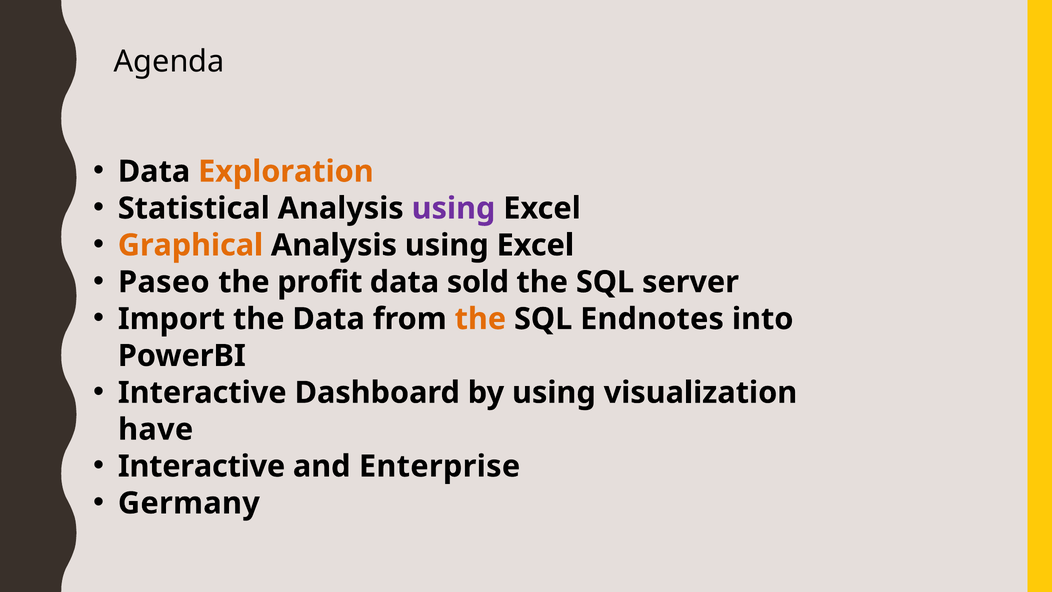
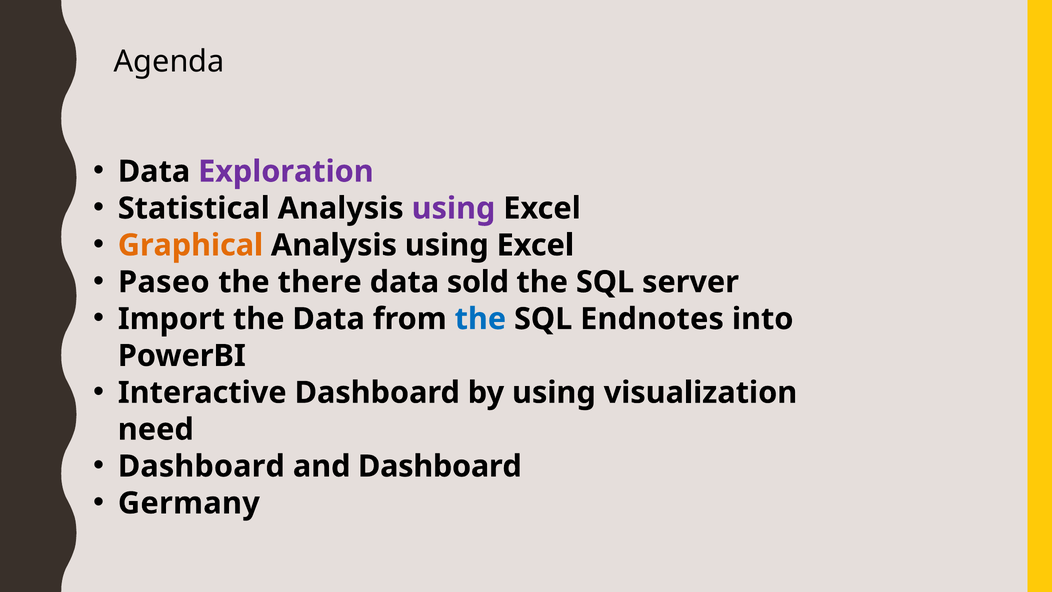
Exploration colour: orange -> purple (286, 171)
profit: profit -> there (320, 282)
the colour: orange -> blue (480, 319)
have: have -> need (156, 429)
Interactive: Interactive -> Dashboard (201, 466)
and Enterprise: Enterprise -> Dashboard (440, 466)
